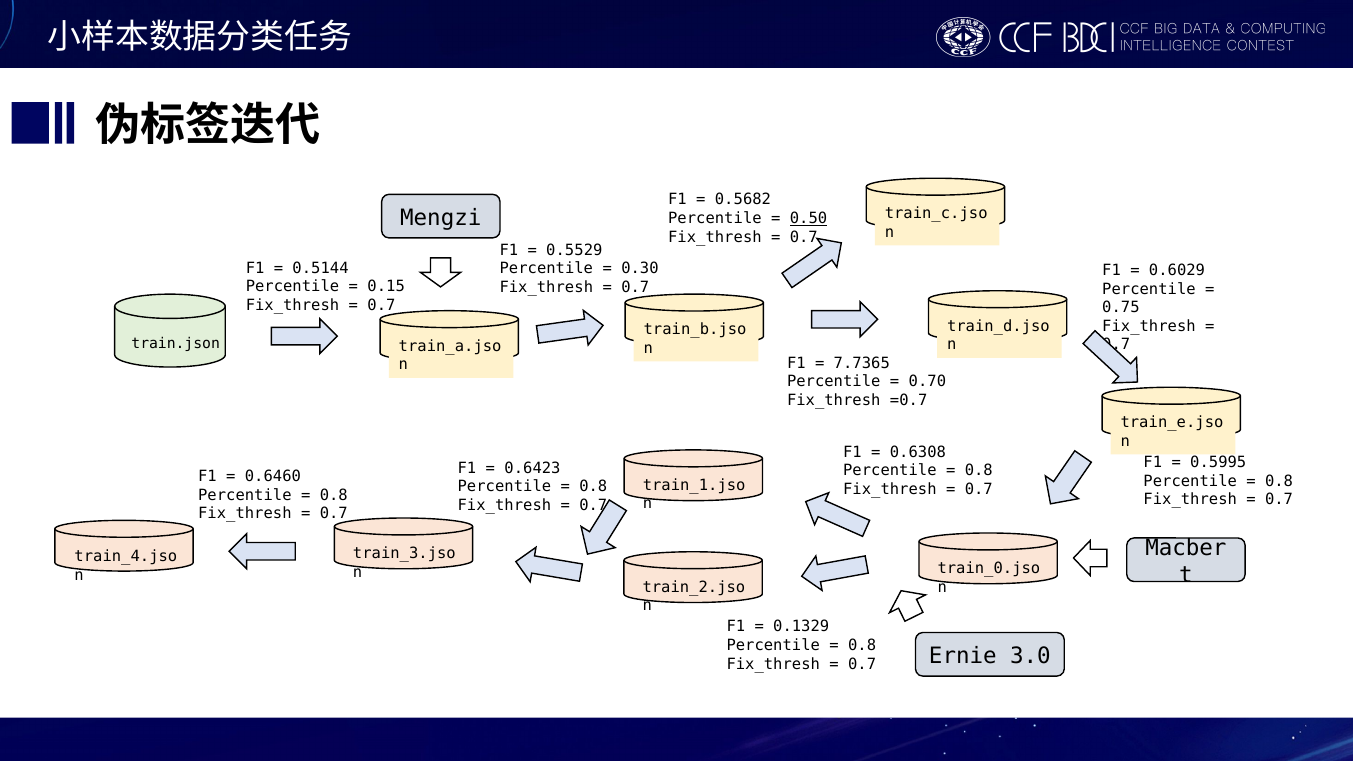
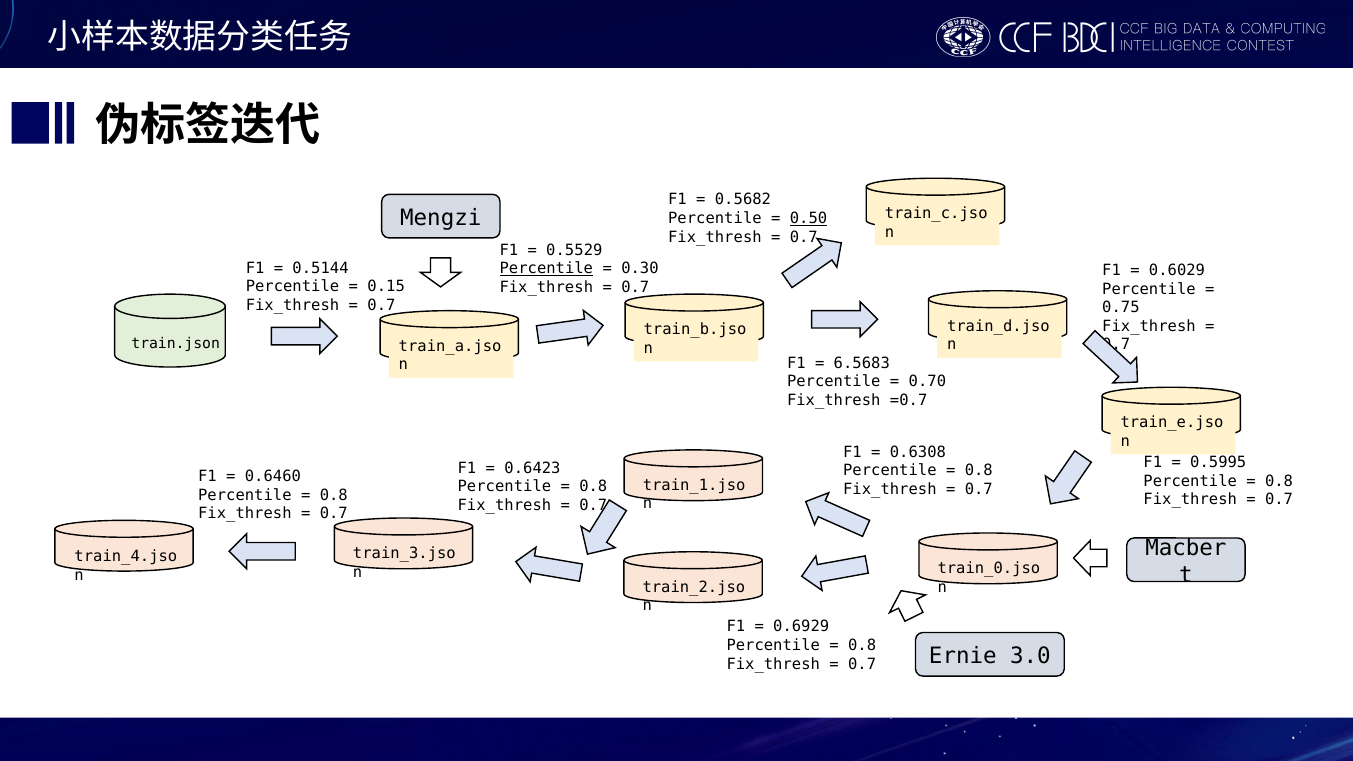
Percentile underline: none -> present (546, 269)
7.7365: 7.7365 -> 6.5683 (862, 363)
0.1329: 0.1329 -> 0.6929 (801, 627)
